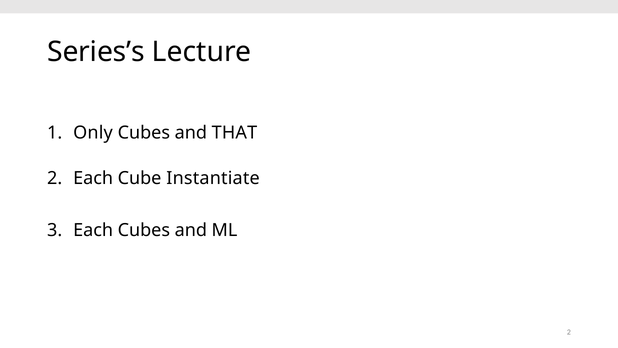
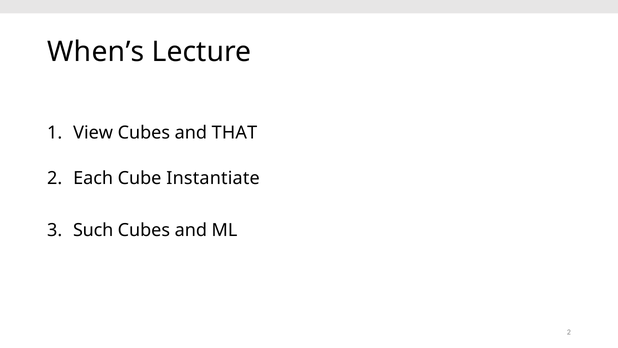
Series’s: Series’s -> When’s (96, 52)
Only: Only -> View (93, 132)
Each: Each -> Such (93, 230)
